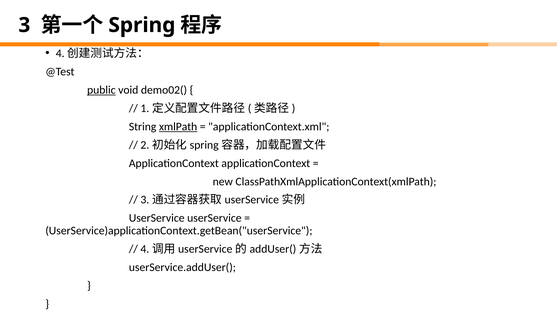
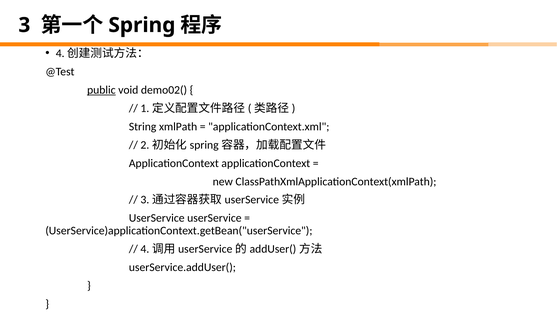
xmlPath underline: present -> none (178, 127)
